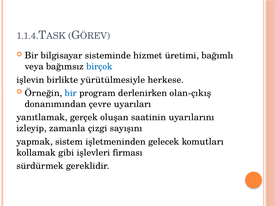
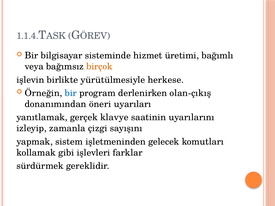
birçok colour: blue -> orange (99, 67)
çevre: çevre -> öneri (100, 104)
oluşan: oluşan -> klavye (114, 118)
firması: firması -> farklar (128, 153)
